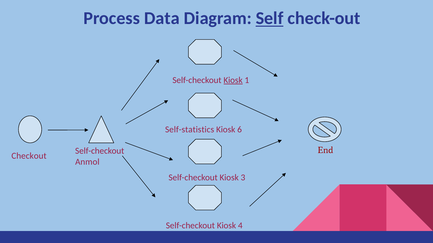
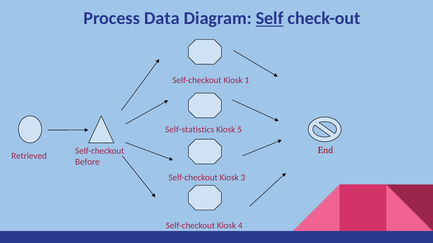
Kiosk underline: present -> none (233, 80)
6: 6 -> 5 (240, 130)
Checkout: Checkout -> Retrieved (29, 156)
Anmol: Anmol -> Before (87, 162)
